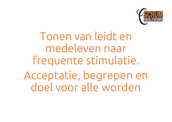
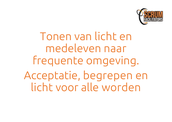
van leidt: leidt -> licht (106, 37)
stimulatie: stimulatie -> omgeving (113, 61)
doel: doel -> licht (42, 88)
